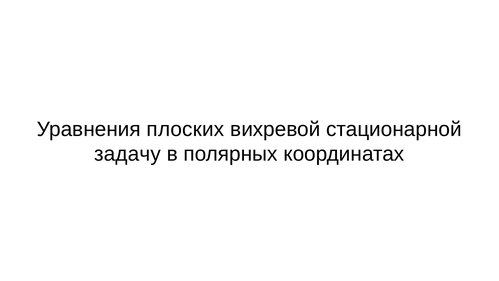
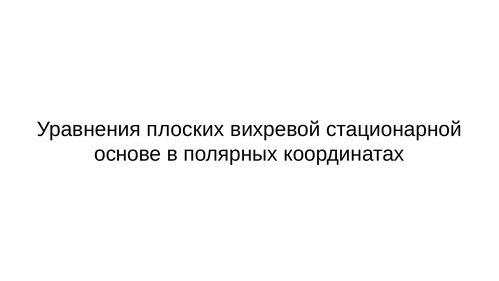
задачу: задачу -> основе (128, 154)
